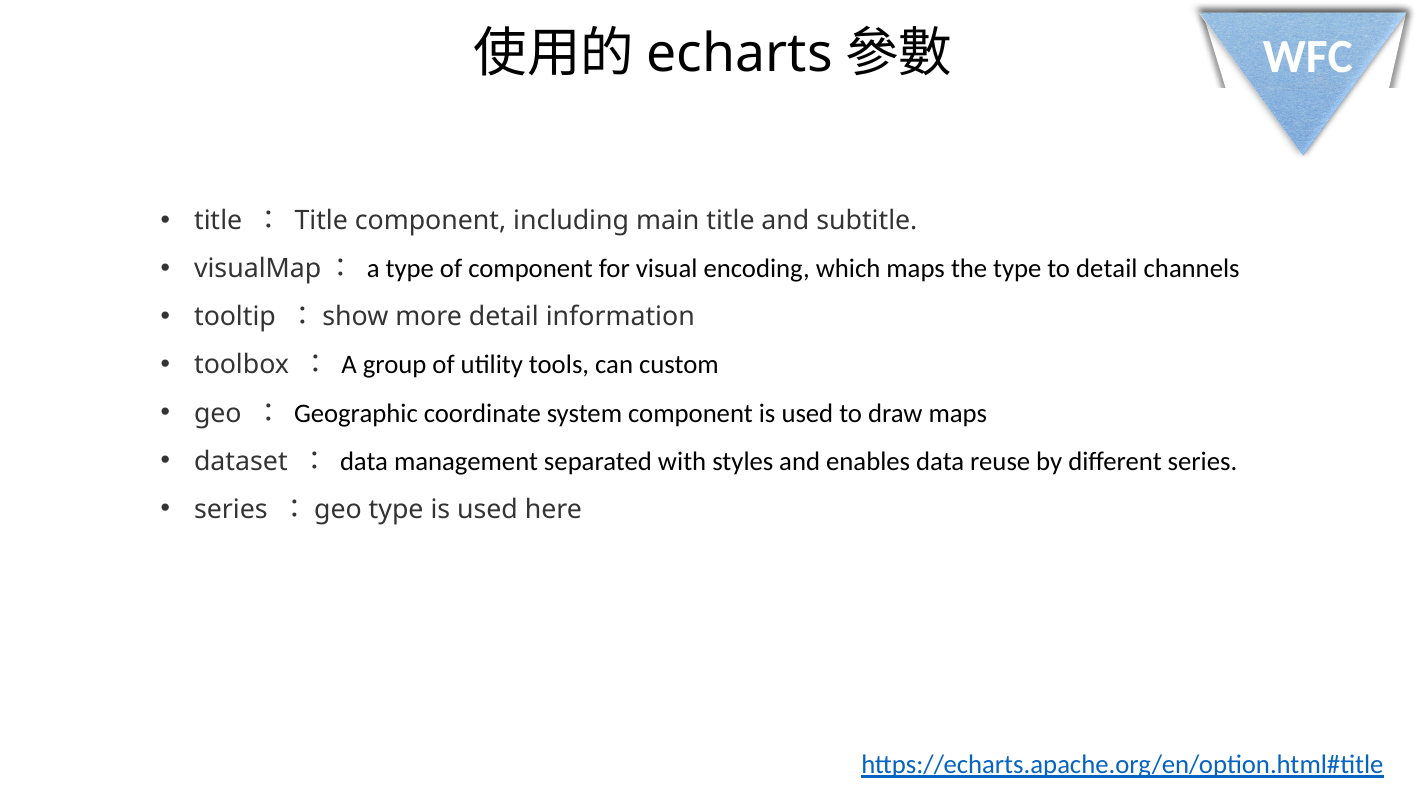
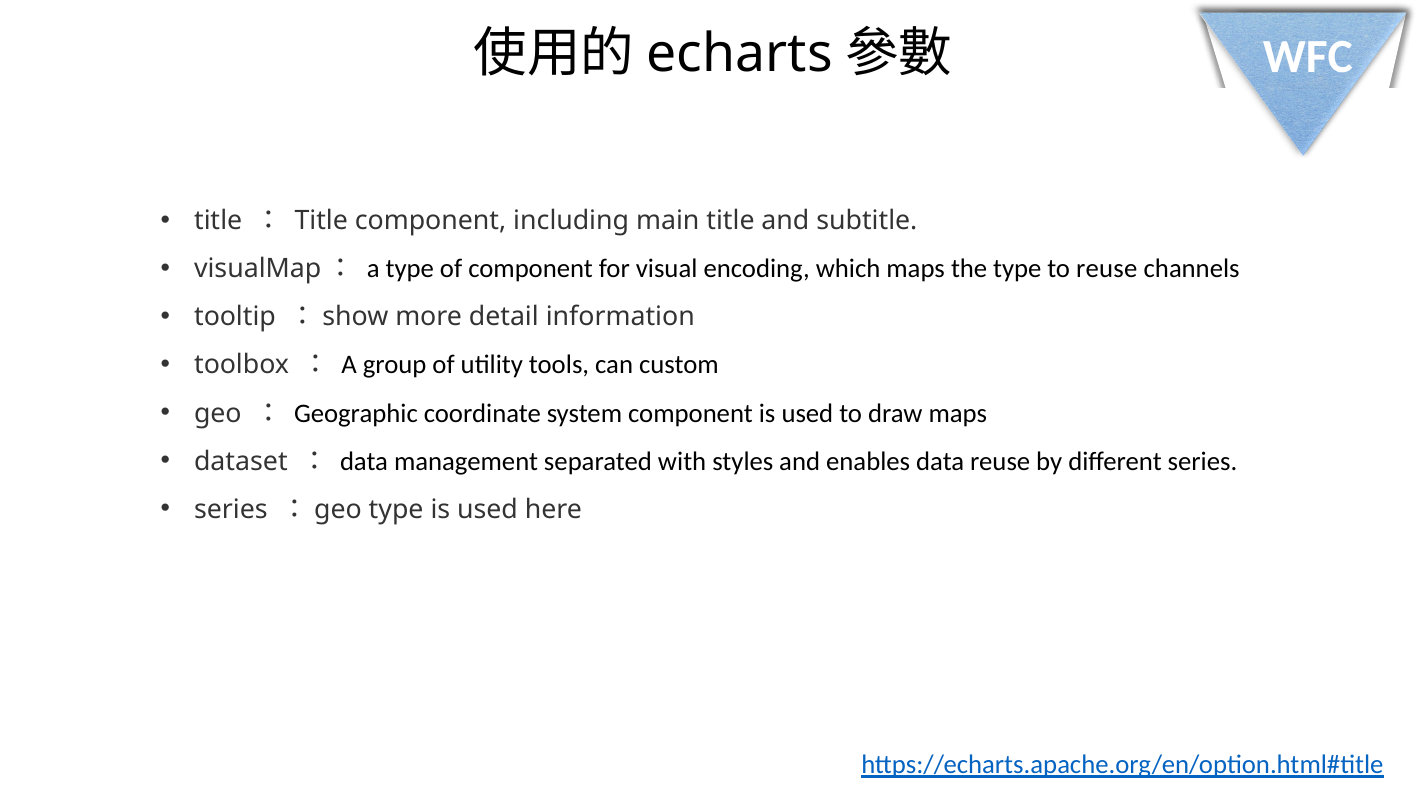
to detail: detail -> reuse (1107, 269)
